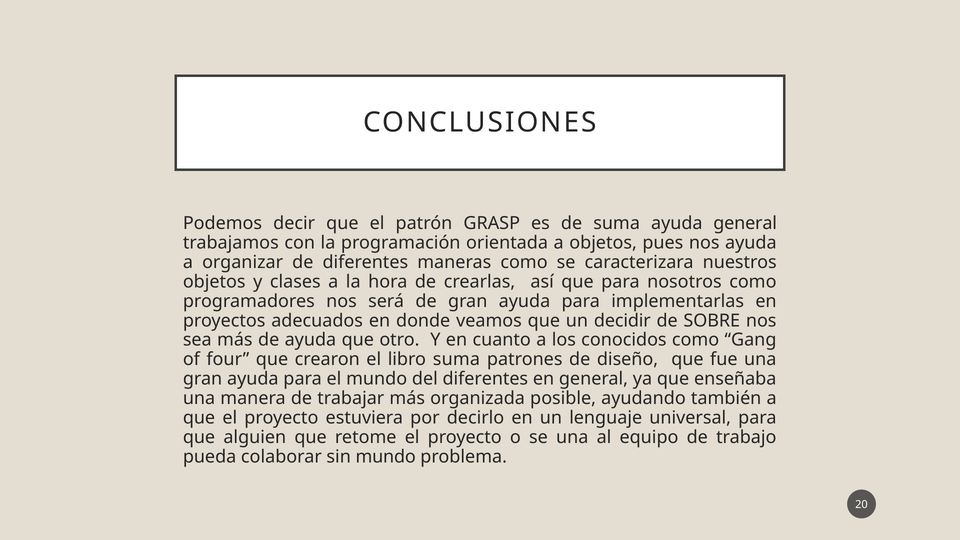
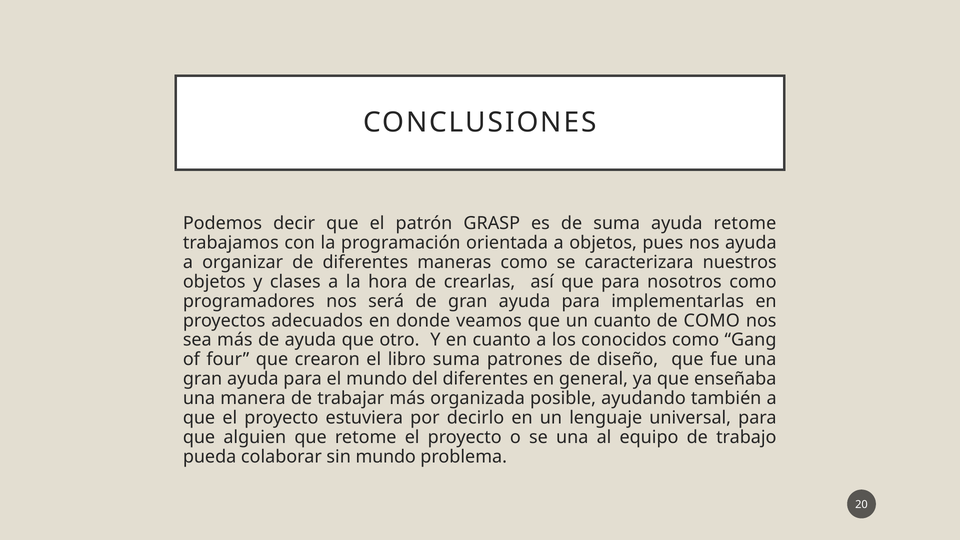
ayuda general: general -> retome (745, 223)
un decidir: decidir -> cuanto (622, 321)
de SOBRE: SOBRE -> COMO (712, 321)
